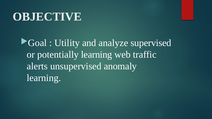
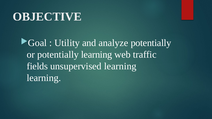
analyze supervised: supervised -> potentially (151, 43)
alerts: alerts -> fields (37, 66)
unsupervised anomaly: anomaly -> learning (120, 66)
